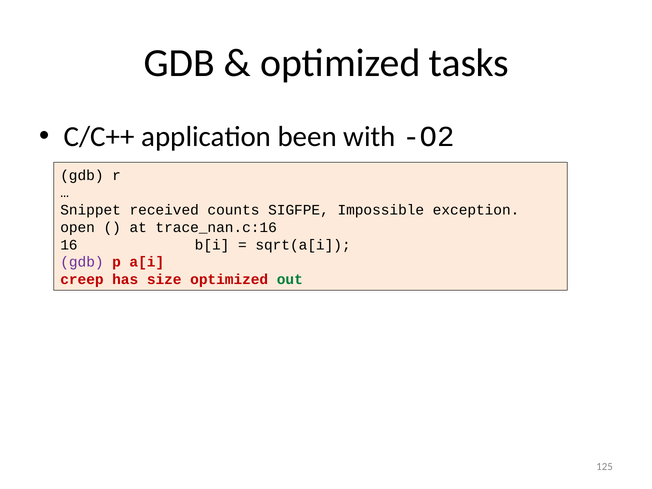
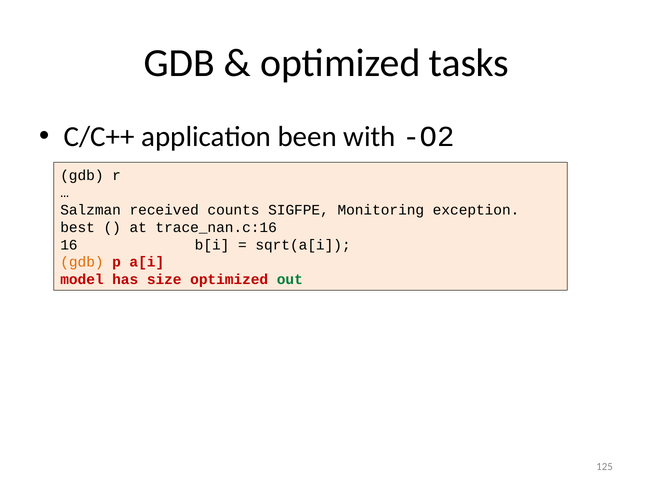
Snippet: Snippet -> Salzman (91, 210)
Impossible: Impossible -> Monitoring (381, 210)
open: open -> best (78, 227)
gdb colour: purple -> orange (82, 262)
creep: creep -> model (82, 280)
